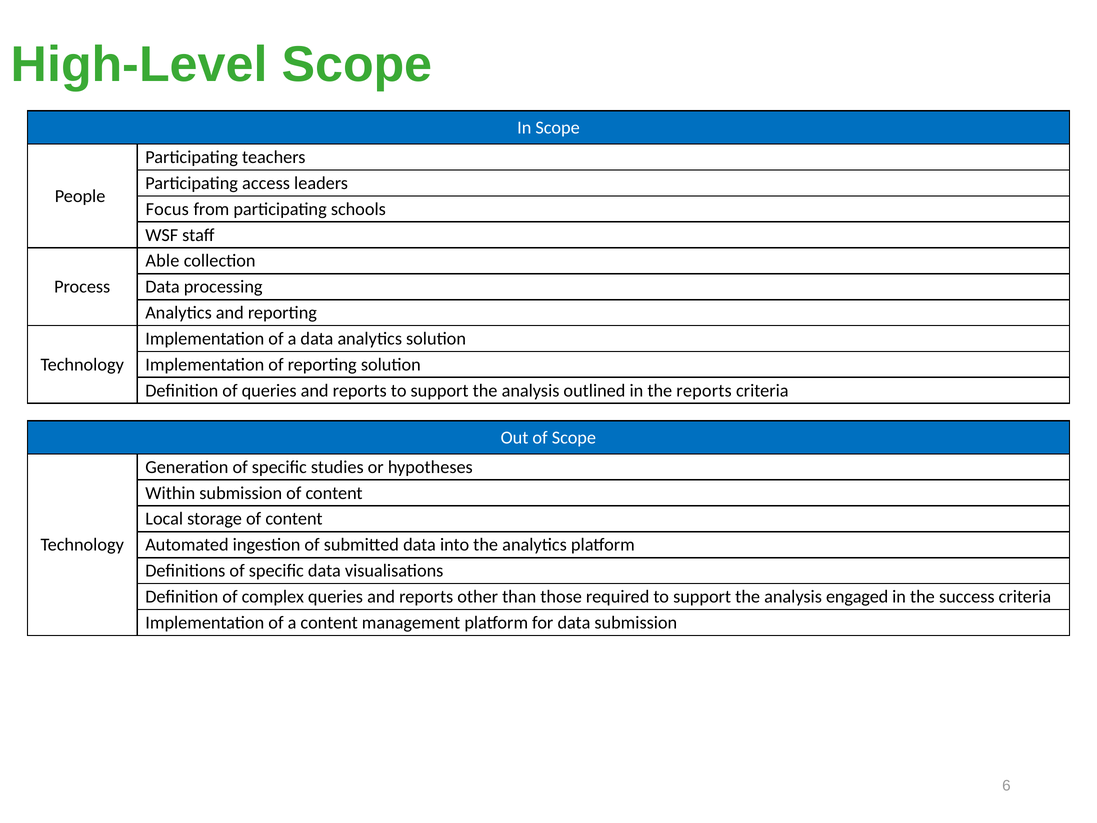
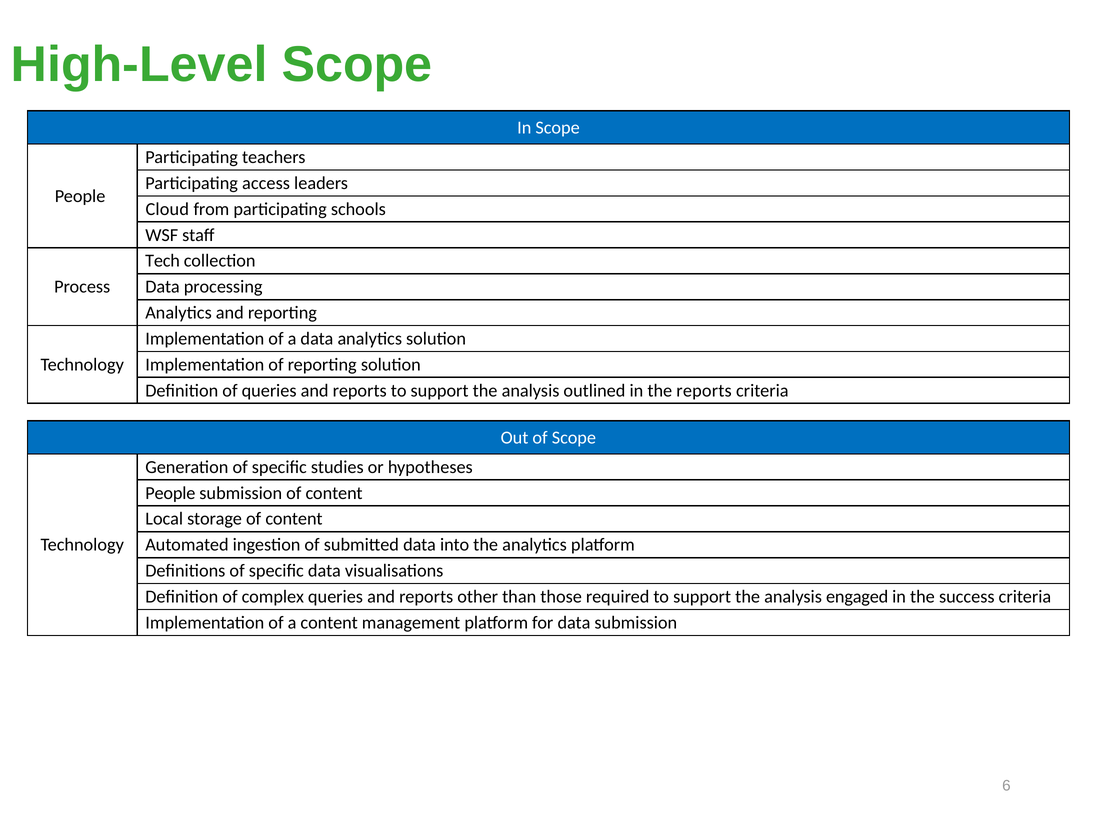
Focus: Focus -> Cloud (167, 209)
Able: Able -> Tech (163, 261)
Within: Within -> People (170, 493)
